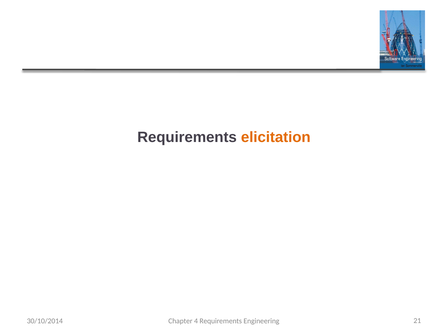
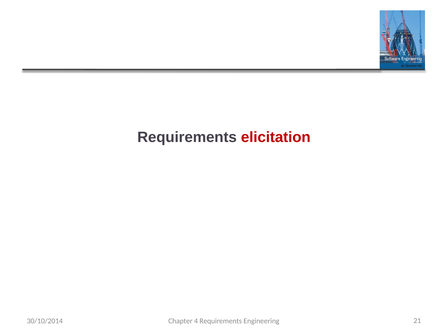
elicitation colour: orange -> red (276, 137)
